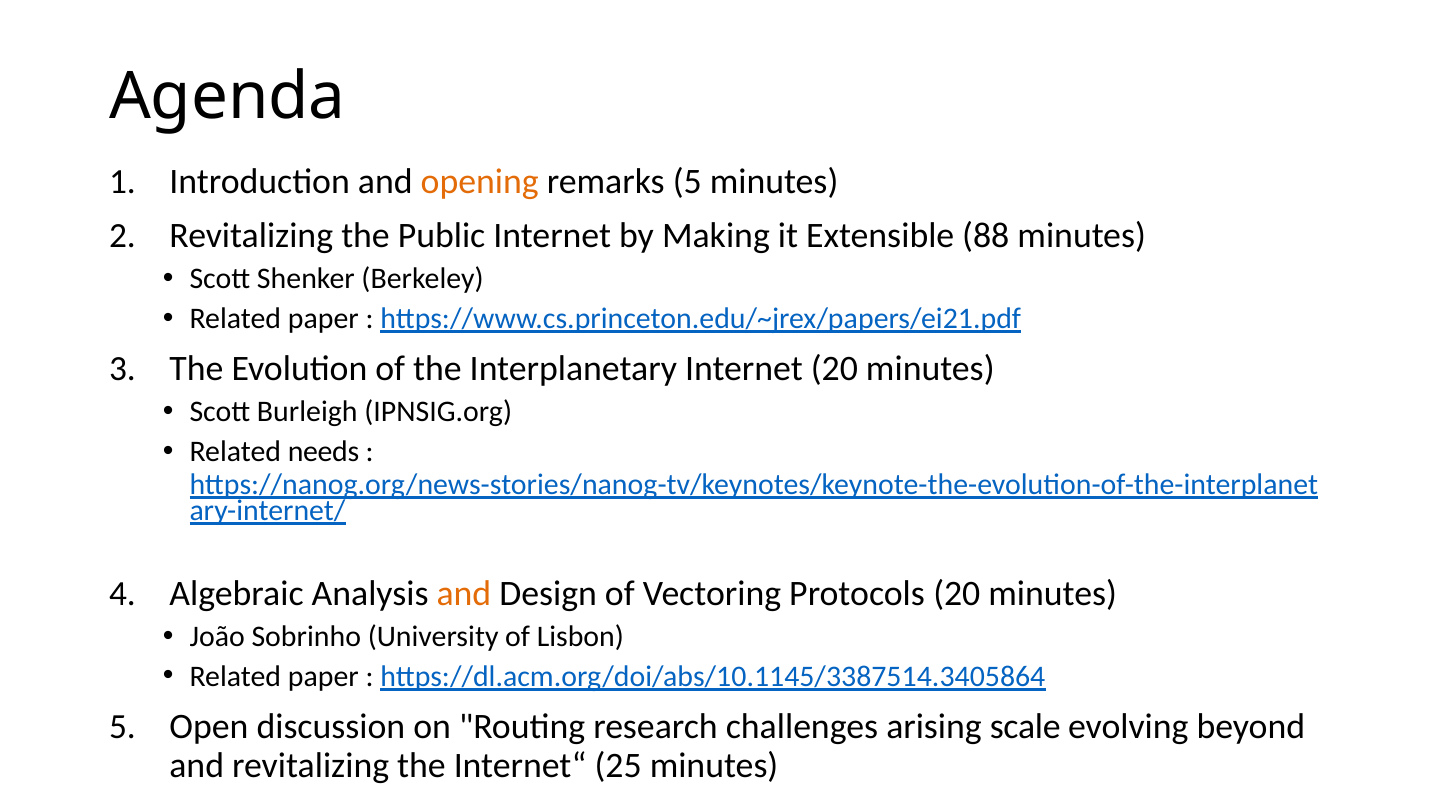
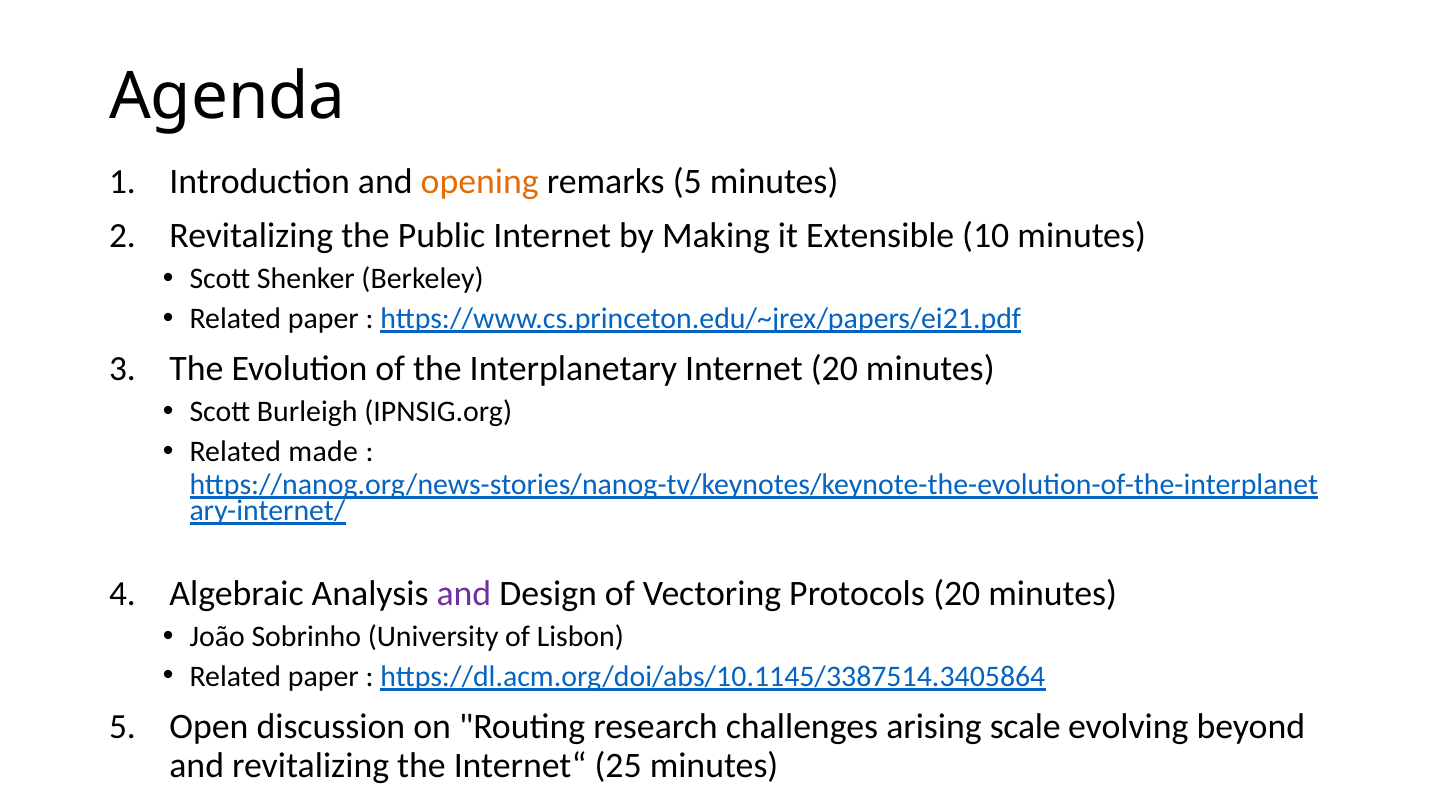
88: 88 -> 10 (986, 236)
needs: needs -> made (323, 452)
and colour: orange -> purple (464, 593)
